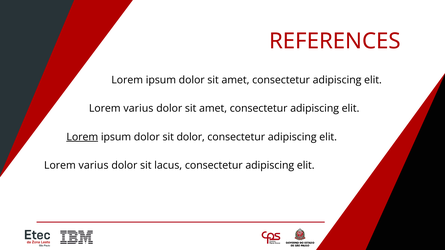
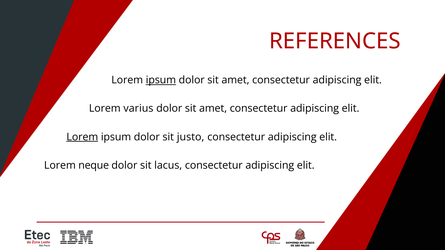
ipsum underline: none -> present (161, 80)
sit dolor: dolor -> justo (191, 137)
varius: varius -> neque (94, 166)
